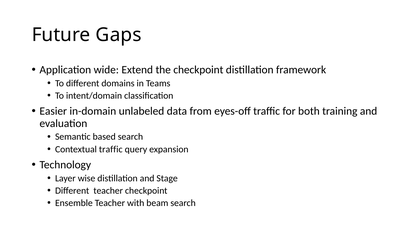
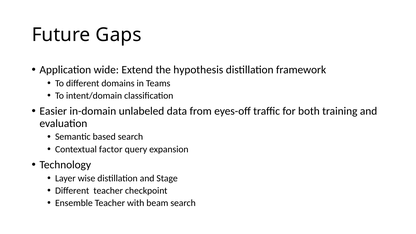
the checkpoint: checkpoint -> hypothesis (198, 70)
Contextual traffic: traffic -> factor (111, 149)
